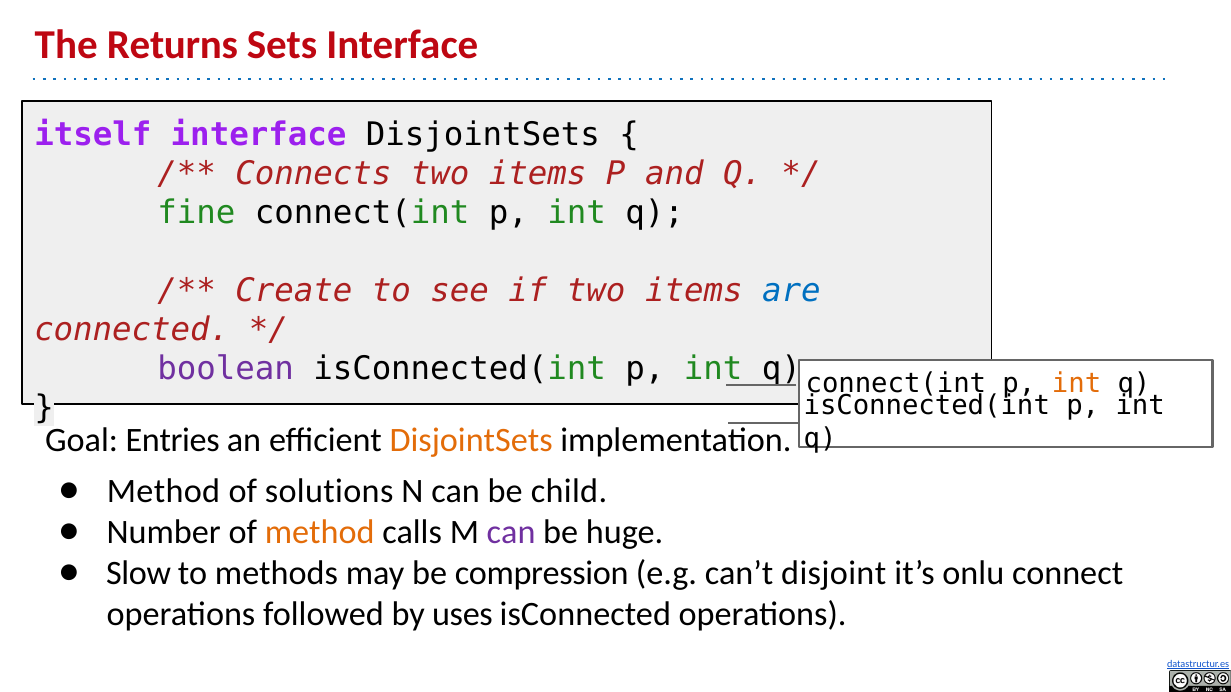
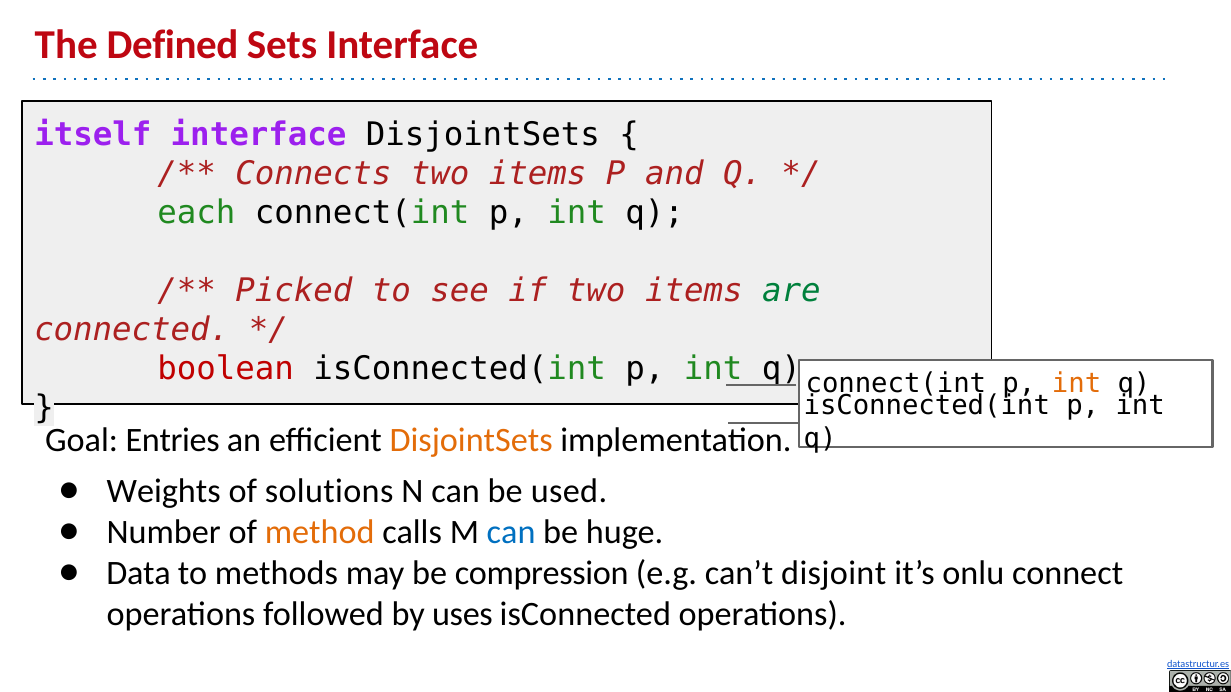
Returns: Returns -> Defined (172, 45)
fine: fine -> each (196, 213)
Create: Create -> Picked (294, 291)
are colour: blue -> green (791, 291)
boolean colour: purple -> red (226, 369)
Method: Method -> Weights (164, 492)
child: child -> used (569, 492)
can colour: purple -> blue (511, 533)
Slow: Slow -> Data (139, 574)
